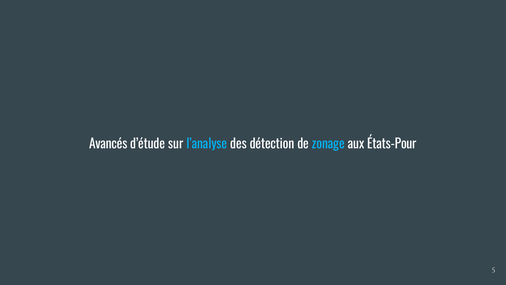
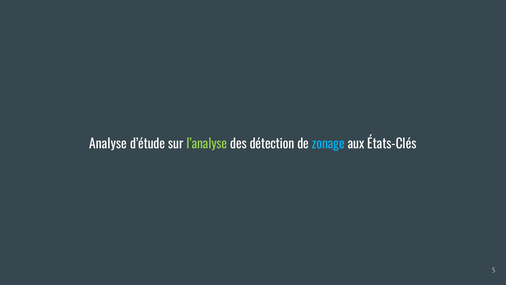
Avancés: Avancés -> Analyse (108, 144)
l’analyse colour: light blue -> light green (207, 144)
États-Pour: États-Pour -> États-Clés (392, 144)
